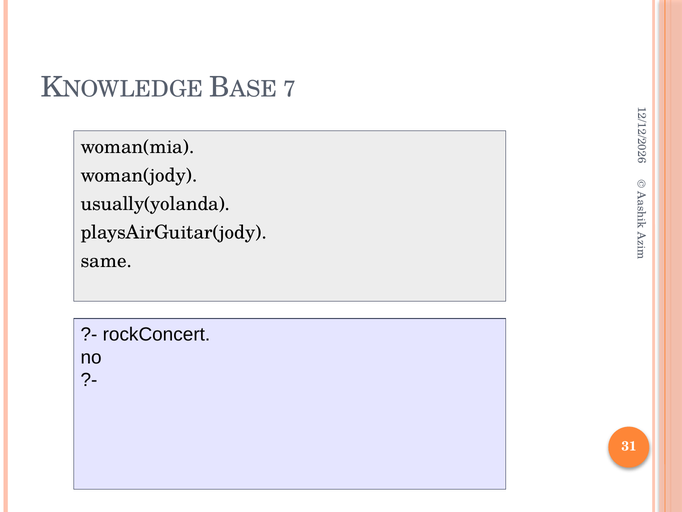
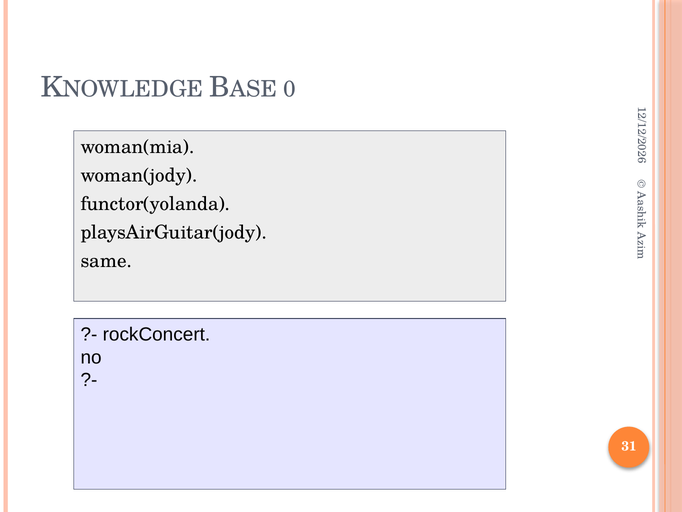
7: 7 -> 0 (289, 89)
usually(yolanda: usually(yolanda -> functor(yolanda (155, 204)
